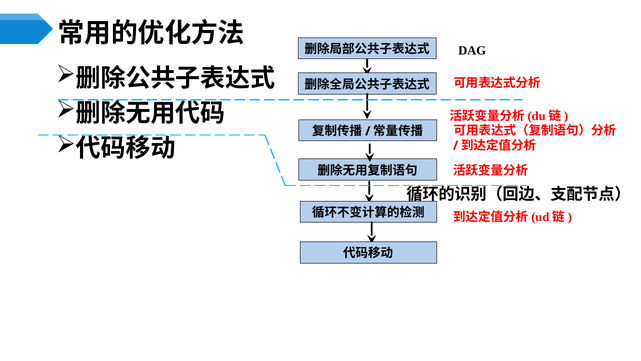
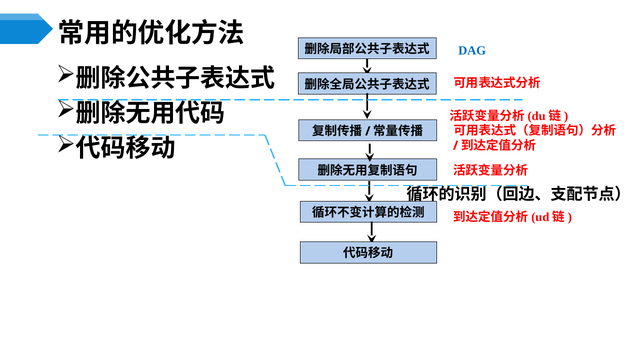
DAG colour: black -> blue (472, 51)
